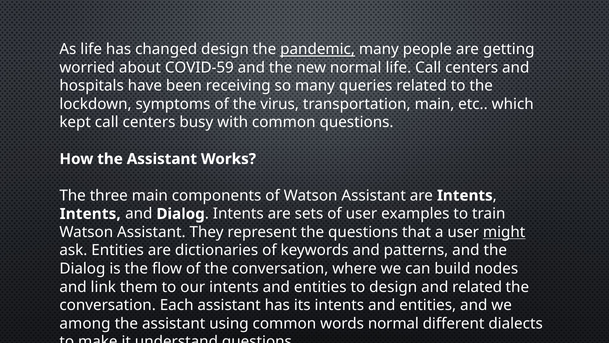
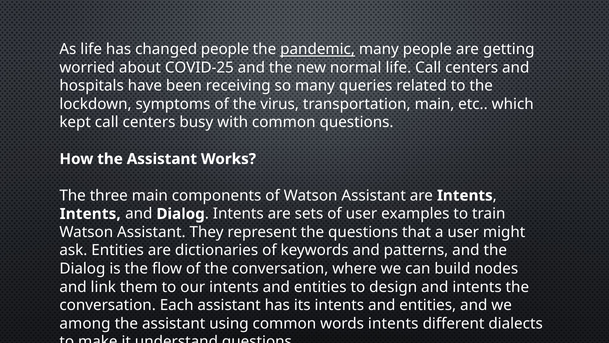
changed design: design -> people (225, 49)
COVID-59: COVID-59 -> COVID-25 (199, 67)
might underline: present -> none (504, 232)
and related: related -> intents (477, 287)
words normal: normal -> intents (393, 323)
